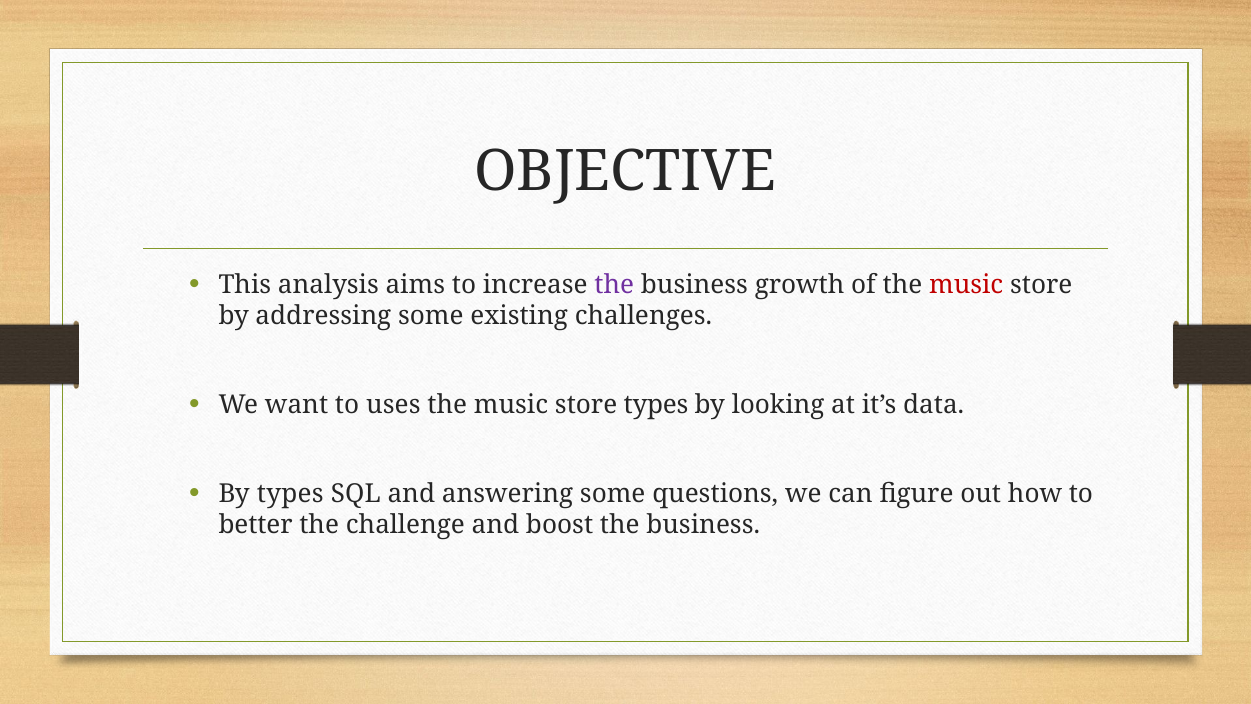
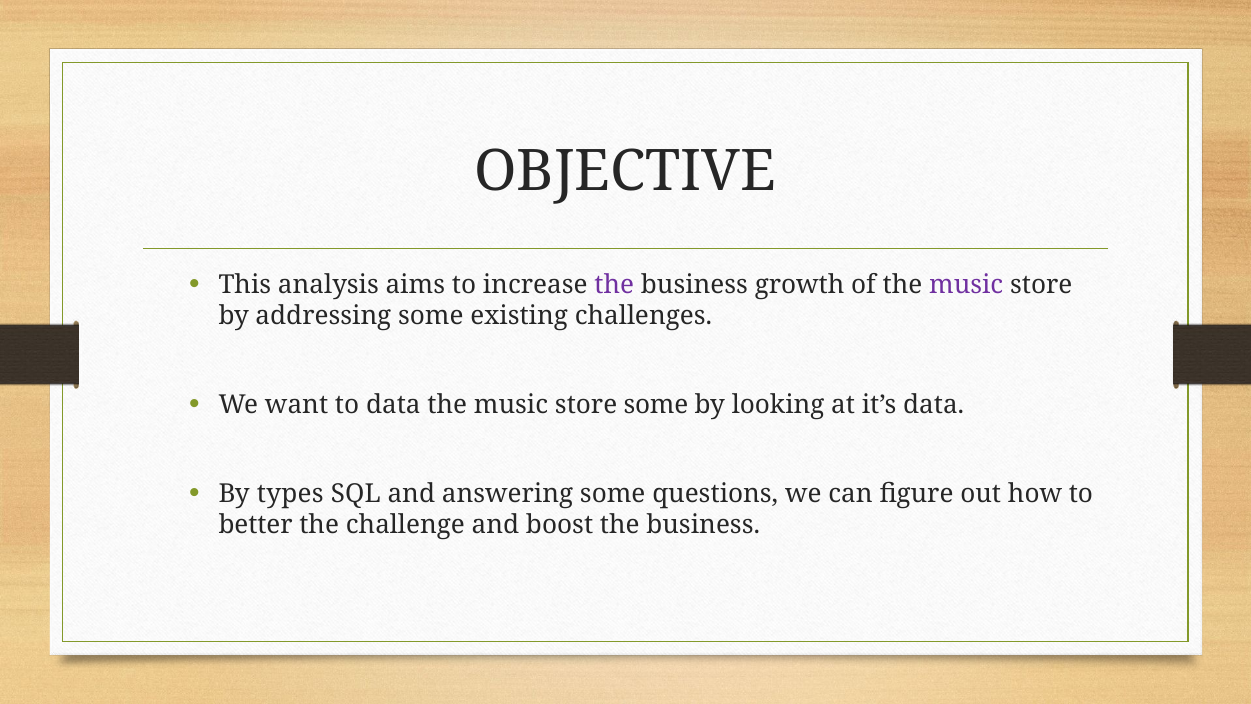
music colour: red -> purple (966, 285)
to uses: uses -> data (393, 405)
store types: types -> some (656, 405)
